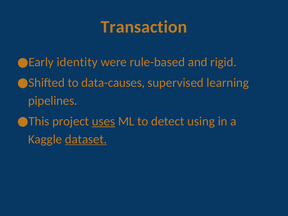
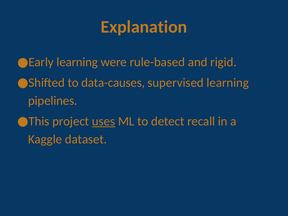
Transaction: Transaction -> Explanation (144, 27)
identity: identity -> learning (77, 62)
using: using -> recall (201, 121)
dataset underline: present -> none (86, 139)
